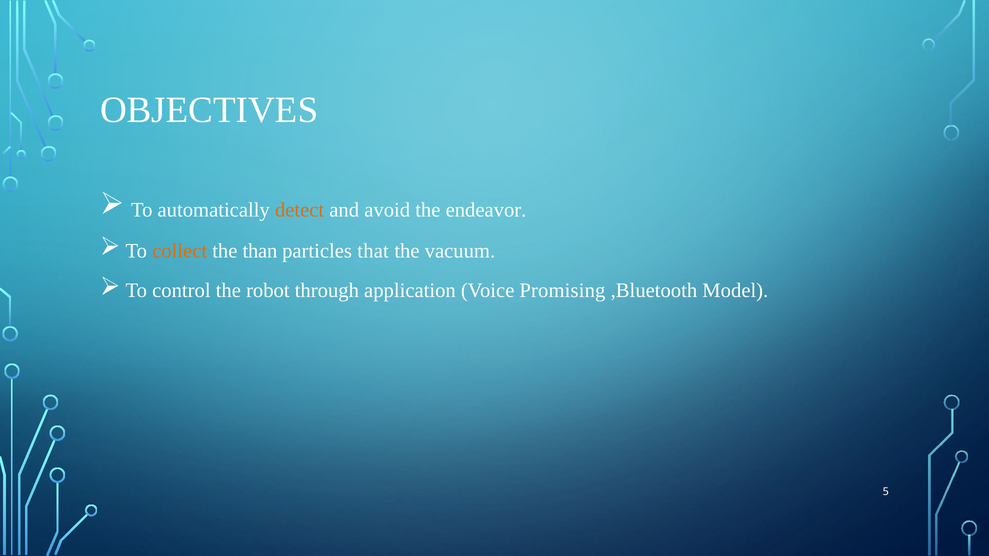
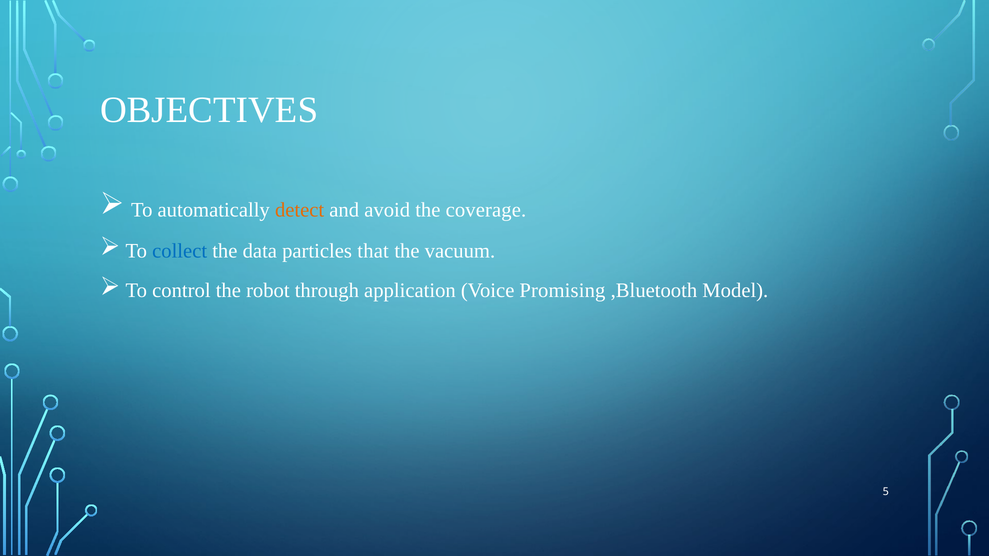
endeavor: endeavor -> coverage (486, 210)
collect colour: orange -> blue (180, 251)
than: than -> data (260, 251)
